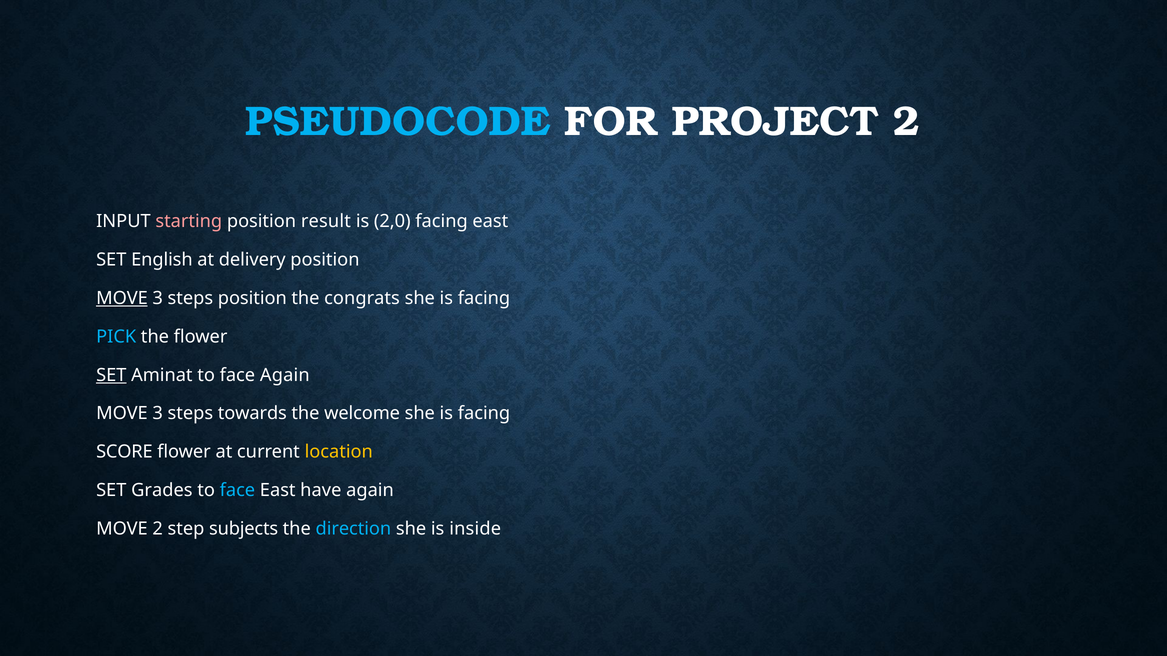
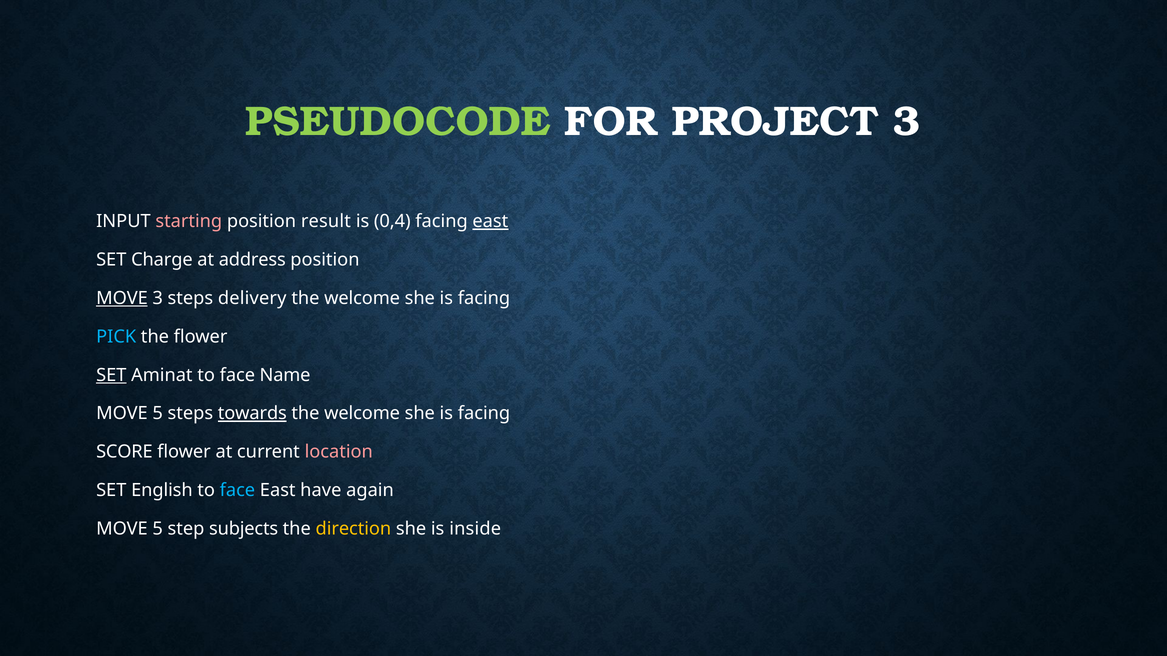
PSEUDOCODE colour: light blue -> light green (398, 122)
PROJECT 2: 2 -> 3 (907, 122)
2,0: 2,0 -> 0,4 (392, 222)
east underline: none -> present (490, 222)
English: English -> Charge (162, 260)
delivery: delivery -> address (252, 260)
steps position: position -> delivery (252, 298)
congrats: congrats -> welcome (362, 298)
face Again: Again -> Name (285, 375)
3: 3 -> 5 (158, 414)
towards underline: none -> present (252, 414)
location colour: yellow -> pink (339, 452)
Grades: Grades -> English (162, 491)
2: 2 -> 5 (158, 529)
direction colour: light blue -> yellow (353, 529)
